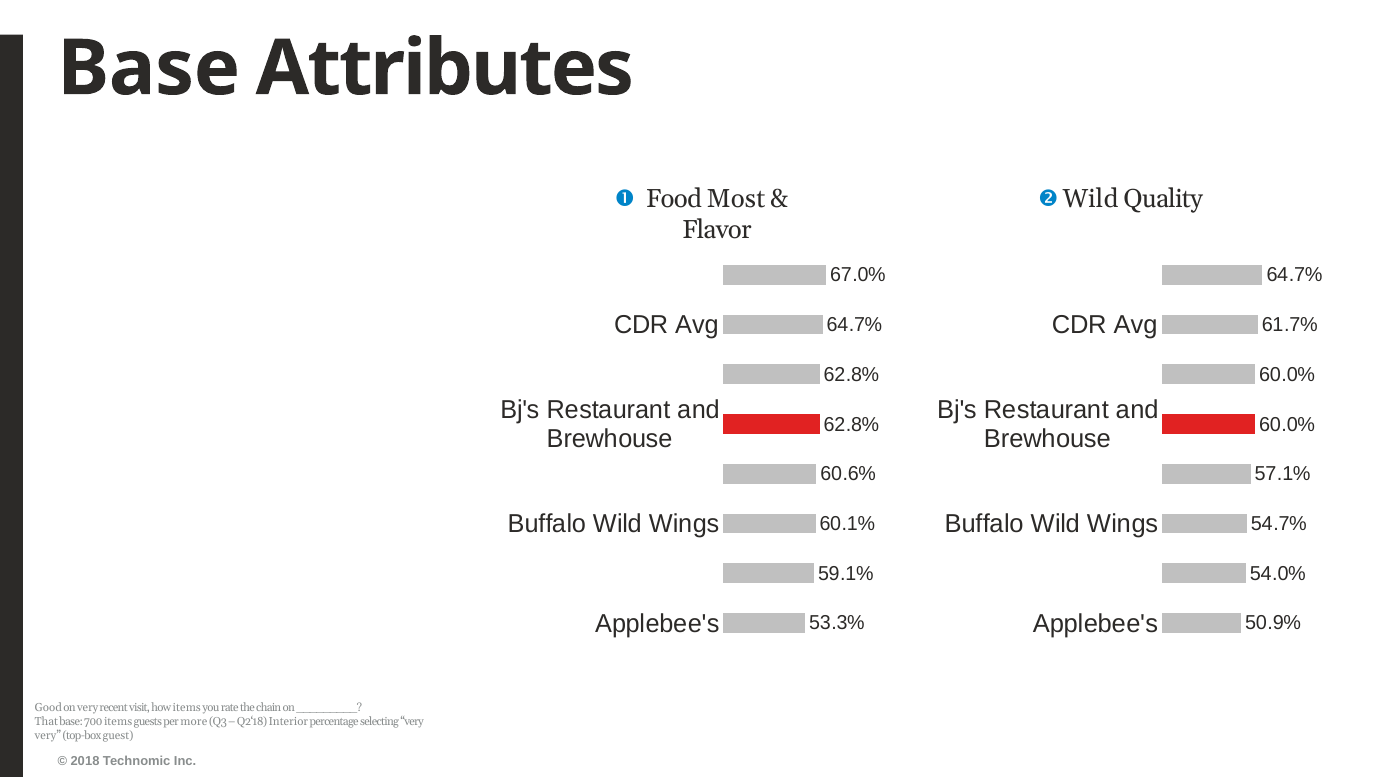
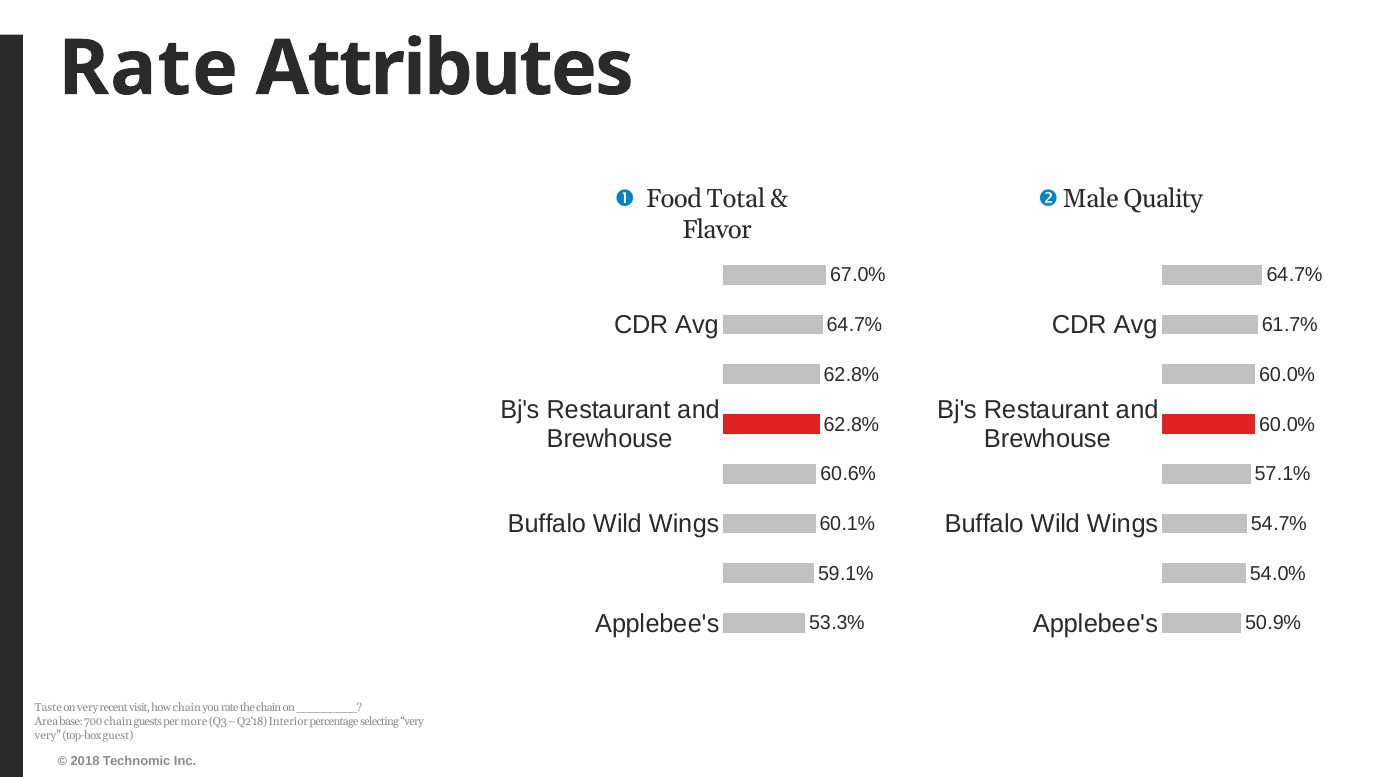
Base: Base -> Rate (148, 69)
Most: Most -> Total (736, 199)
Wild: Wild -> Male (1091, 199)
Good: Good -> Taste (48, 708)
how items: items -> chain (187, 708)
That: That -> Area (46, 722)
700 items: items -> chain (118, 722)
